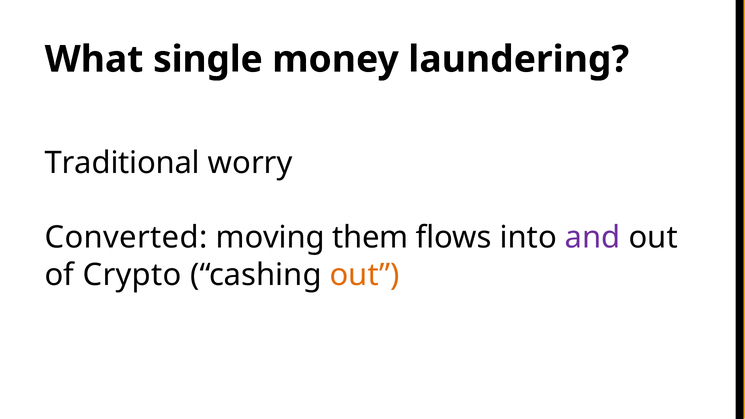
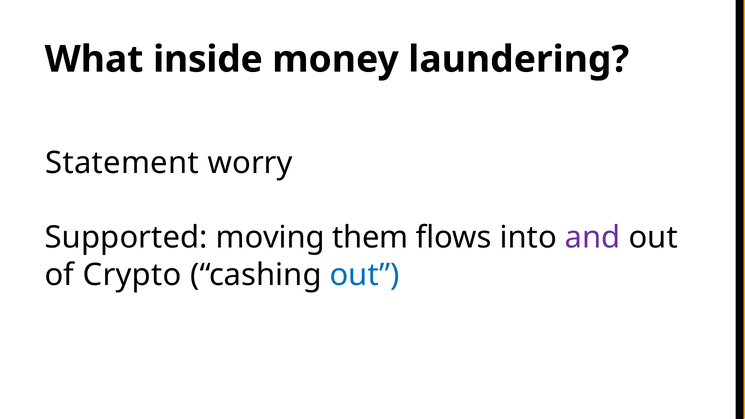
single: single -> inside (208, 59)
Traditional: Traditional -> Statement (122, 163)
Converted: Converted -> Supported (126, 238)
out colour: orange -> blue (365, 275)
